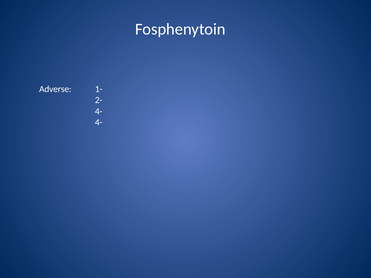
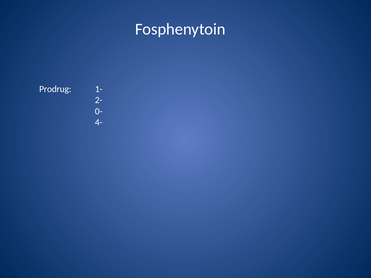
Adverse: Adverse -> Prodrug (55, 89)
4-: 4- -> 0- (99, 111)
